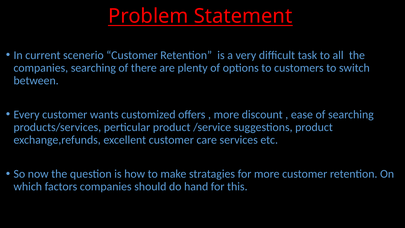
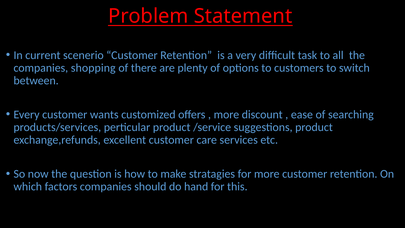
companies searching: searching -> shopping (93, 68)
